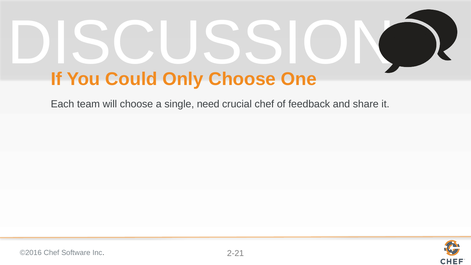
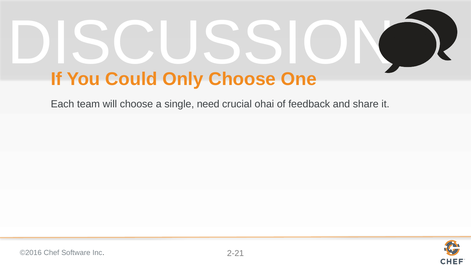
crucial chef: chef -> ohai (264, 104)
